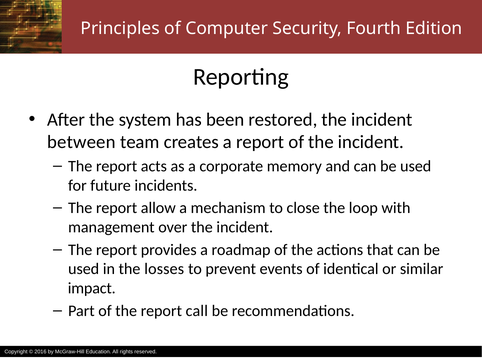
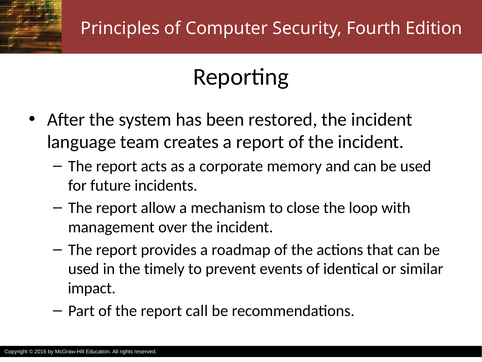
between: between -> language (82, 142)
losses: losses -> timely (164, 269)
